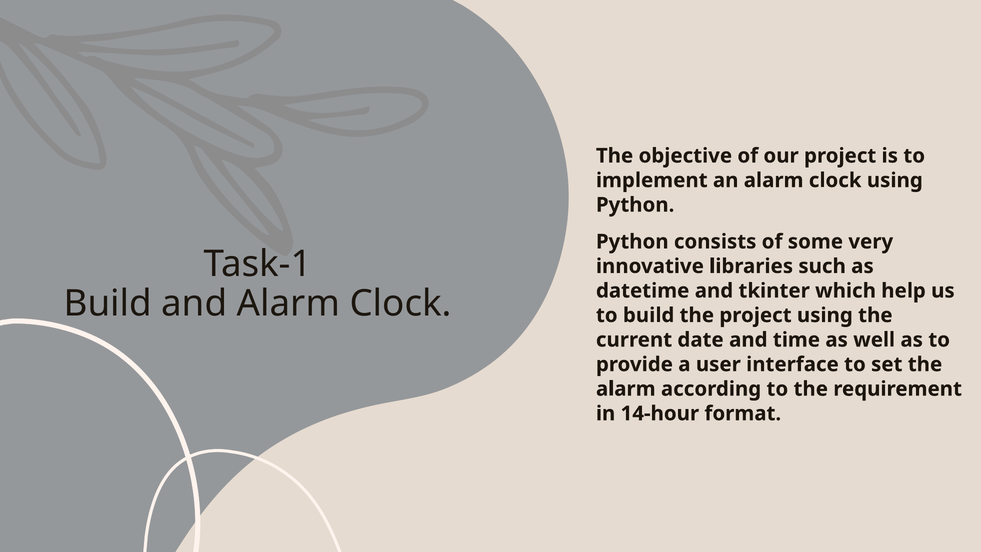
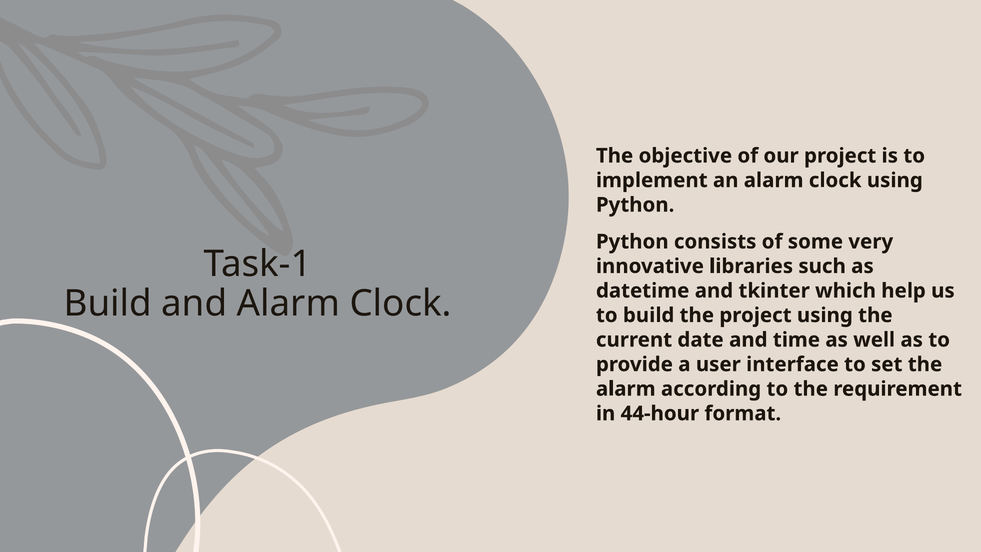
14-hour: 14-hour -> 44-hour (660, 413)
